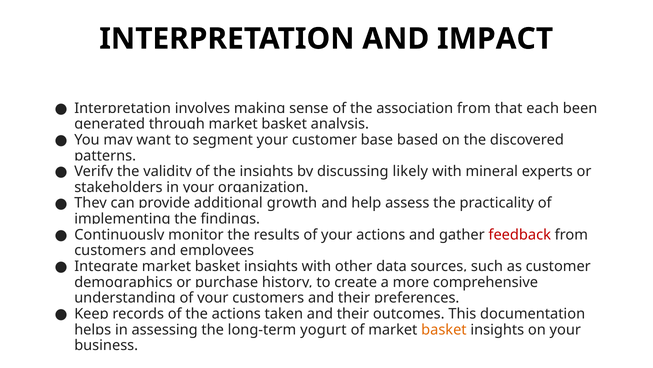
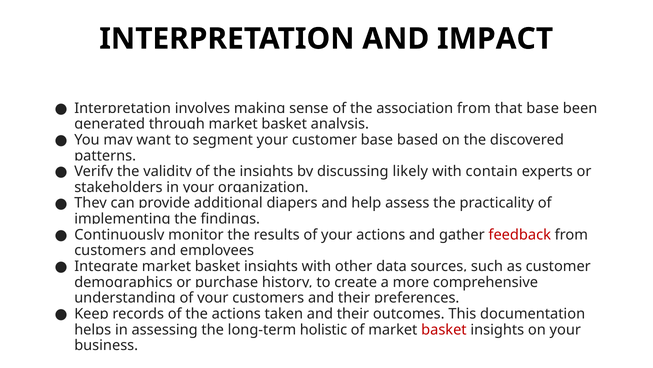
that each: each -> base (543, 108)
mineral: mineral -> contain (492, 171)
growth: growth -> diapers (292, 203)
yogurt: yogurt -> holistic (324, 329)
basket colour: orange -> red (444, 329)
